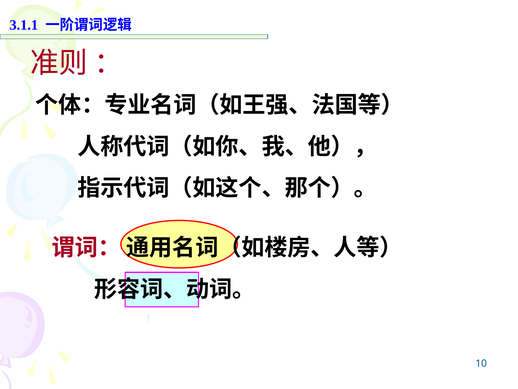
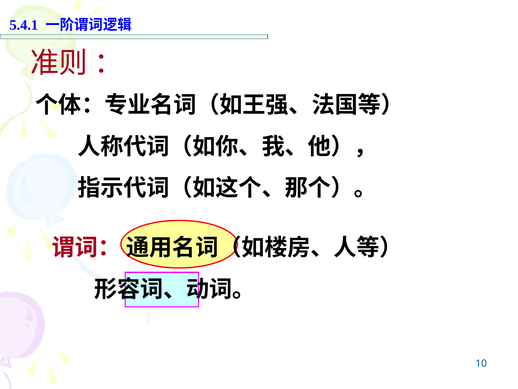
3.1.1: 3.1.1 -> 5.4.1 (24, 25)
